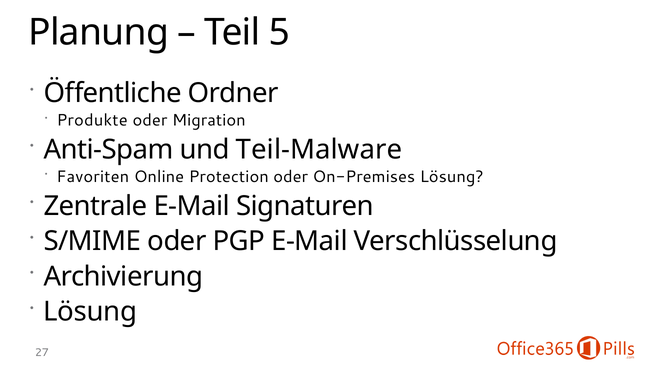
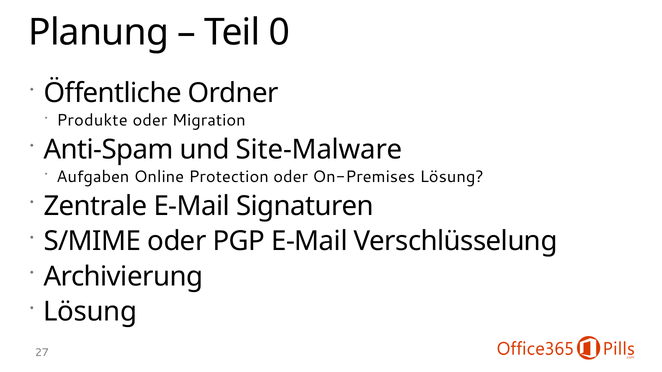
5: 5 -> 0 (279, 32)
Teil-Malware: Teil-Malware -> Site-Malware (319, 150)
Favoriten: Favoriten -> Aufgaben (93, 177)
